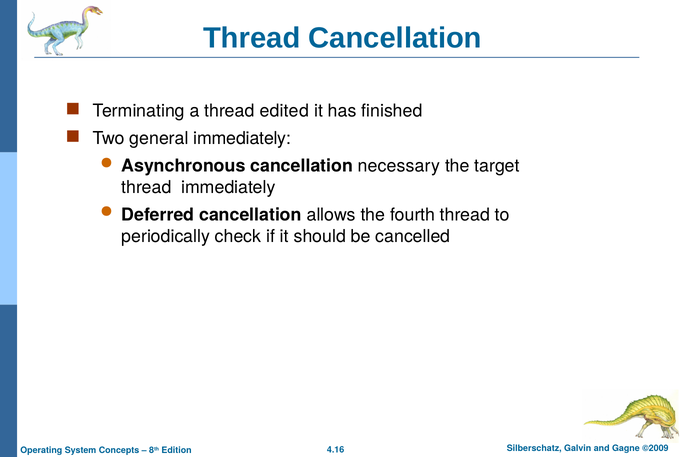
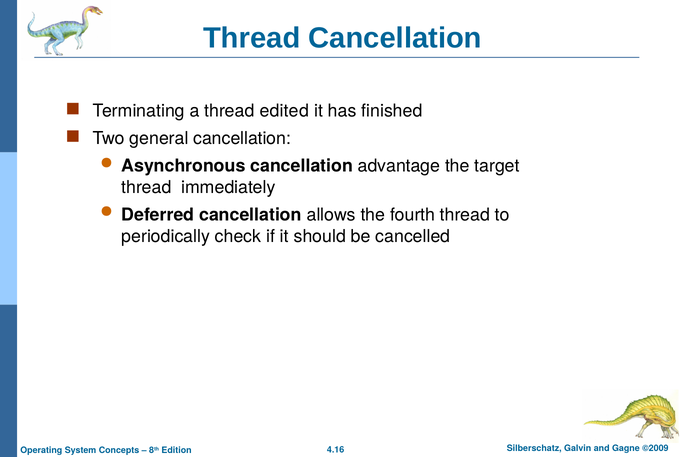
general immediately: immediately -> cancellation (242, 138)
necessary: necessary -> advantage (399, 166)
